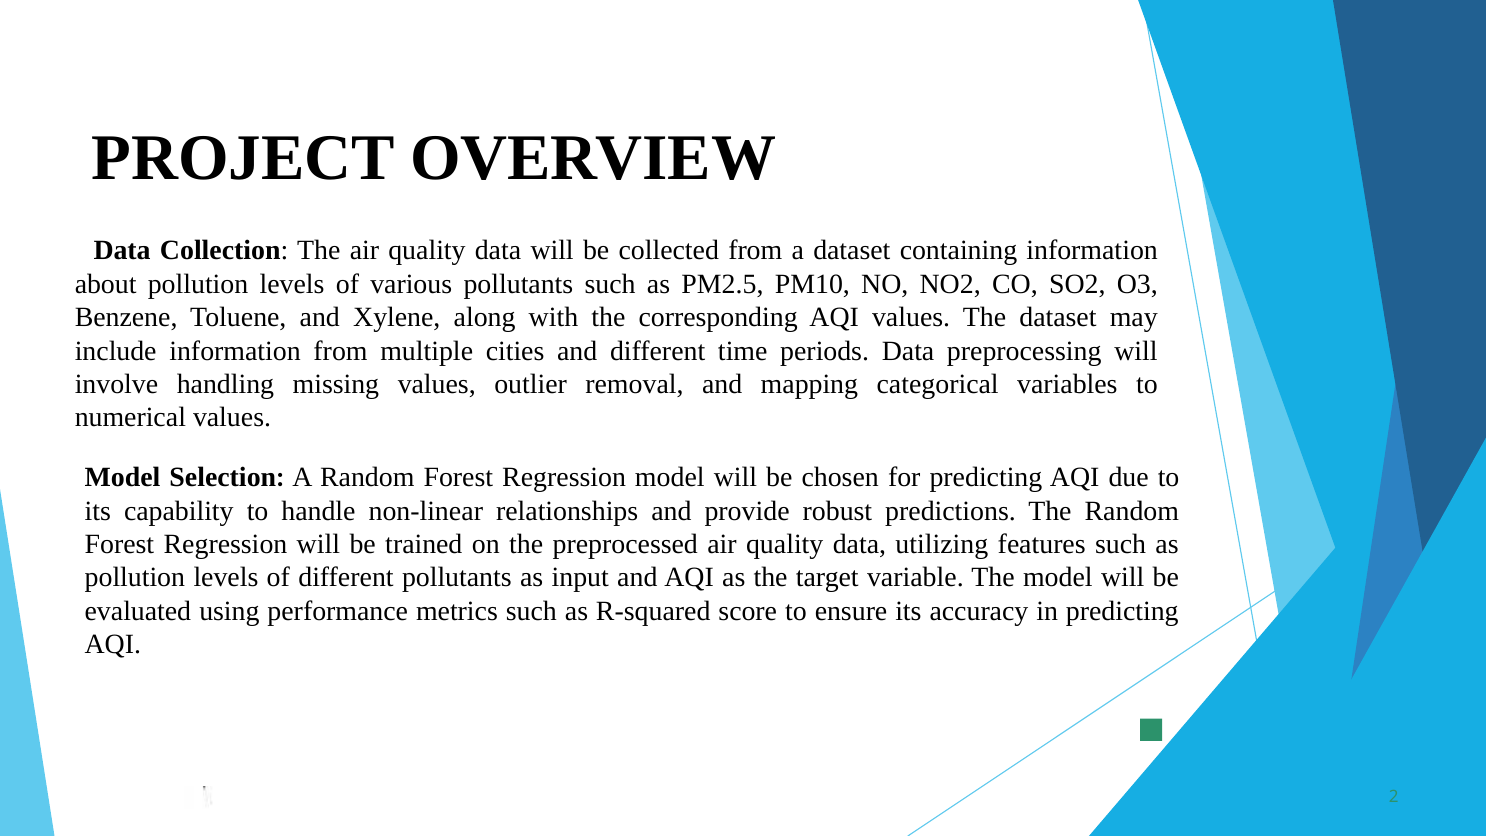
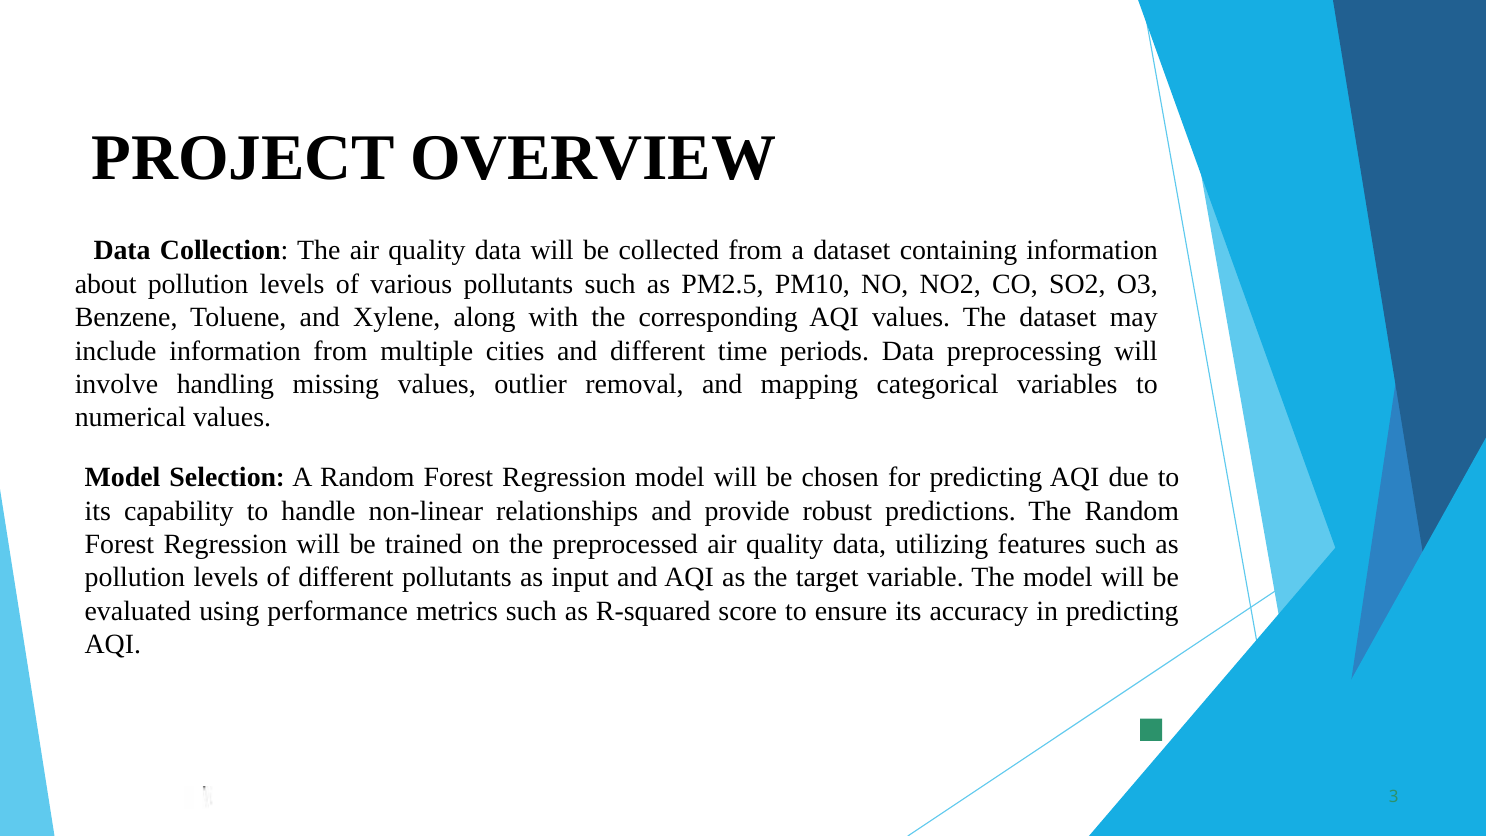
2: 2 -> 3 (1394, 796)
